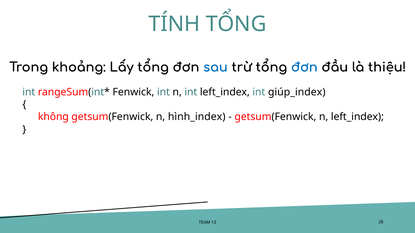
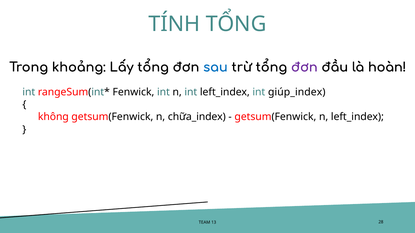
đơn colour: blue -> purple (304, 67)
thiệu: thiệu -> hoàn (387, 67)
hình_index: hình_index -> chữa_index (197, 117)
